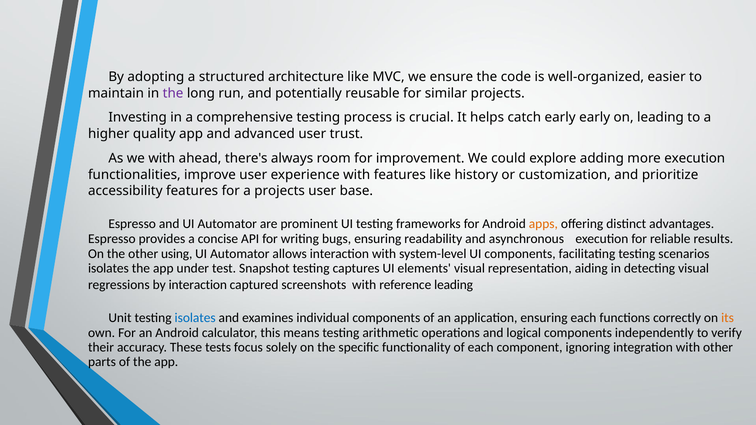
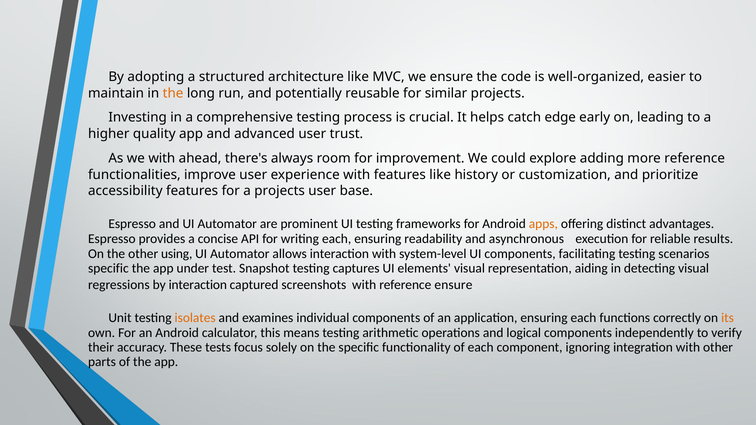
the colour: purple -> orange (173, 93)
catch early: early -> edge (560, 118)
more execution: execution -> reference (695, 158)
writing bugs: bugs -> each (337, 239)
isolates: isolates -> specific (108, 269)
reference leading: leading -> ensure (453, 285)
isolates colour: blue -> orange (195, 318)
